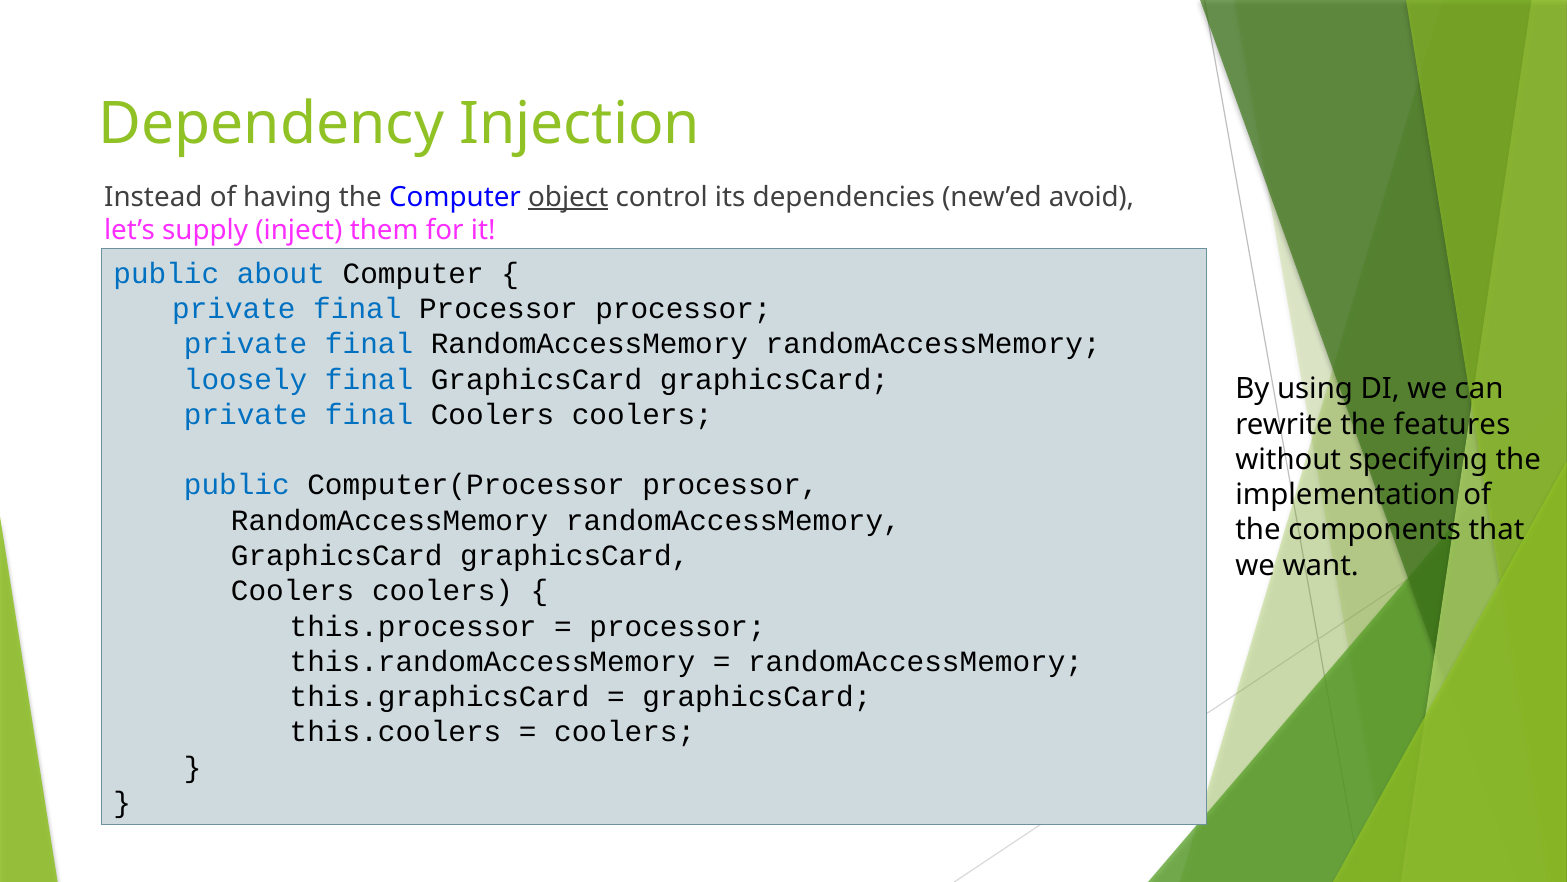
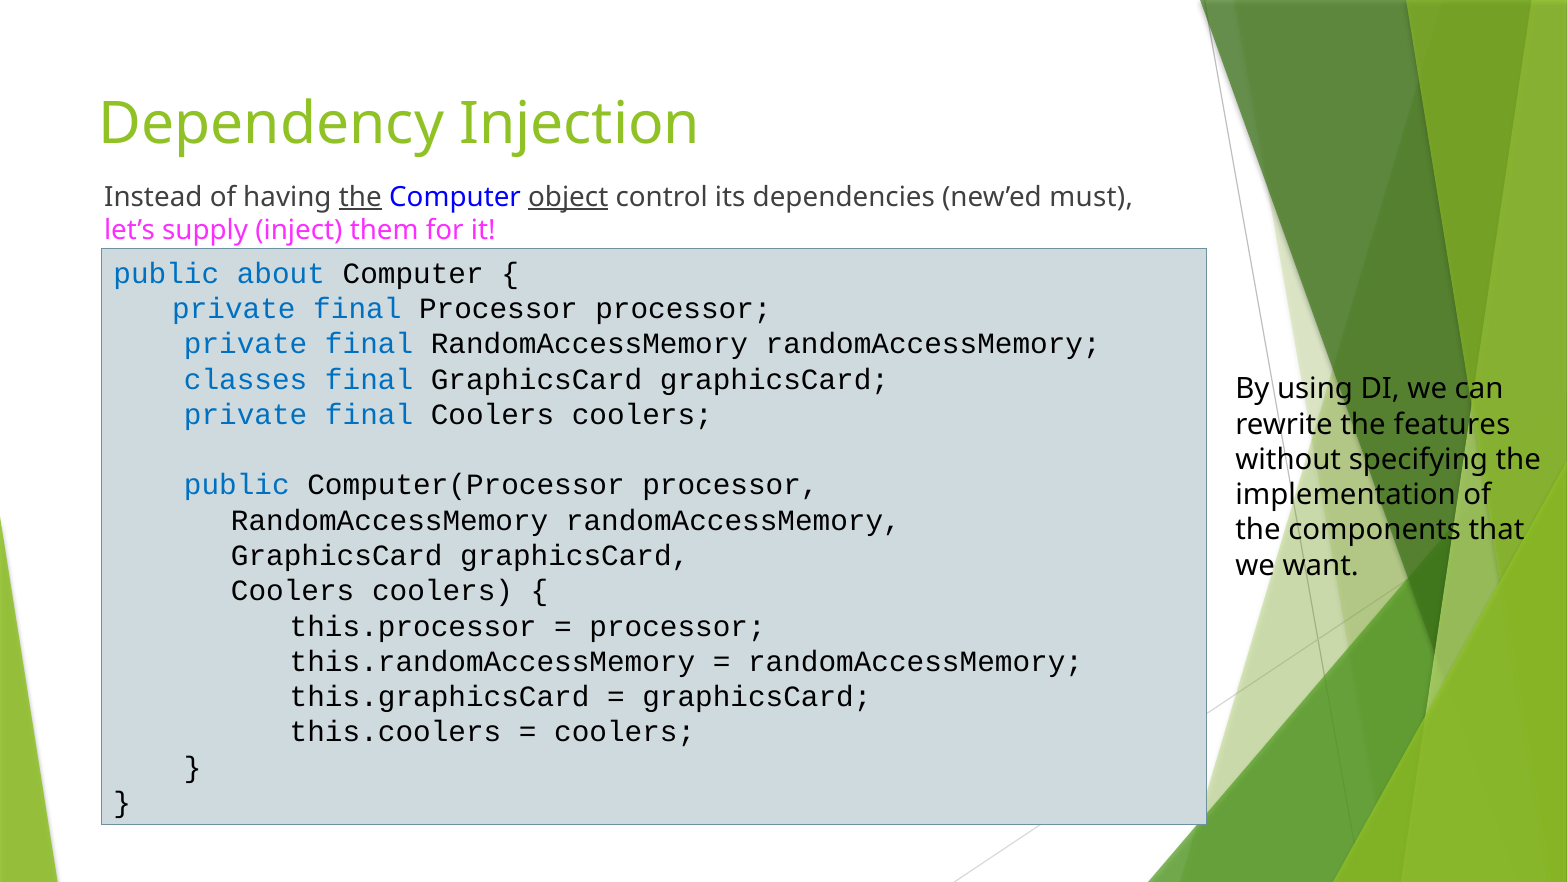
the underline: none -> present (360, 197)
avoid: avoid -> must (1091, 197)
loosely: loosely -> classes (246, 379)
